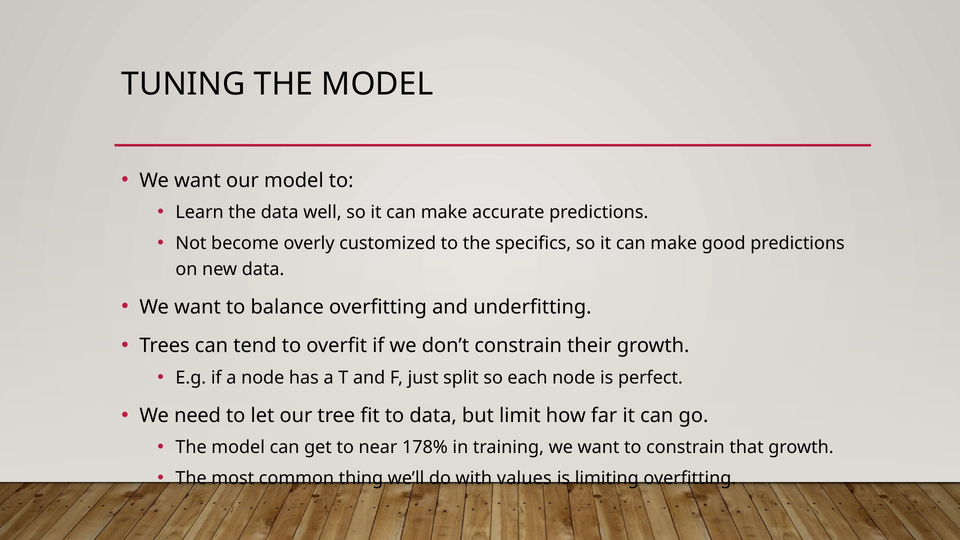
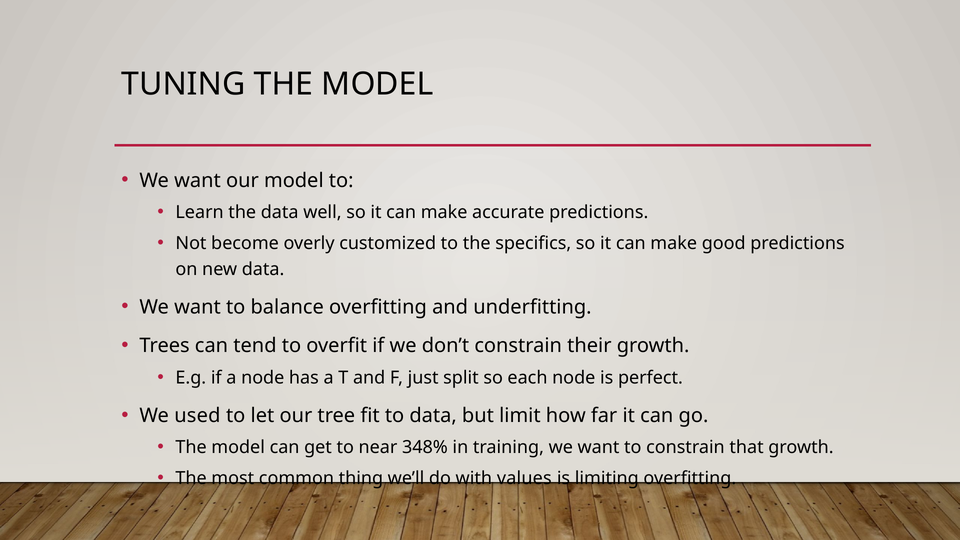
need: need -> used (197, 416)
178%: 178% -> 348% (425, 447)
